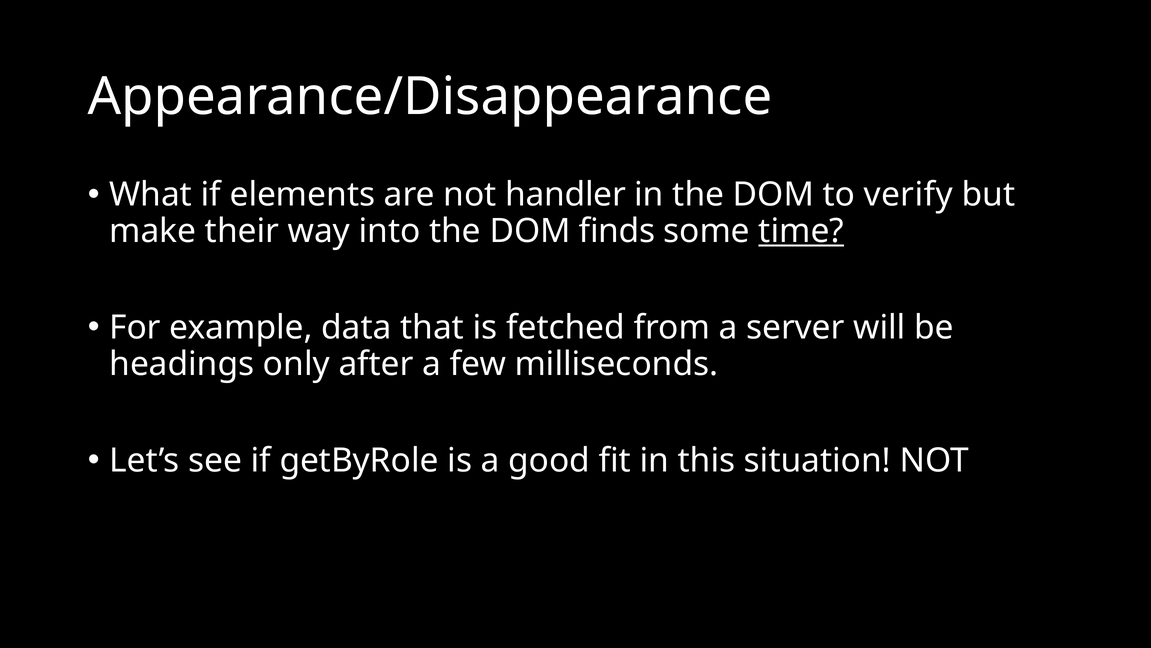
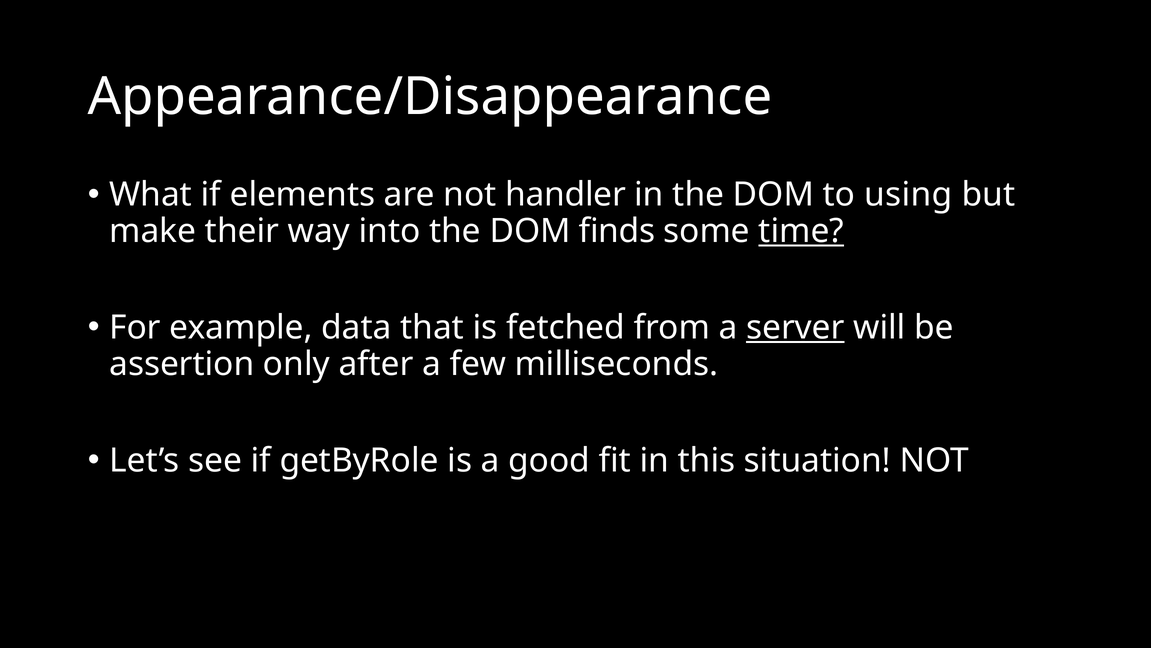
verify: verify -> using (908, 195)
server underline: none -> present (795, 327)
headings: headings -> assertion (182, 364)
